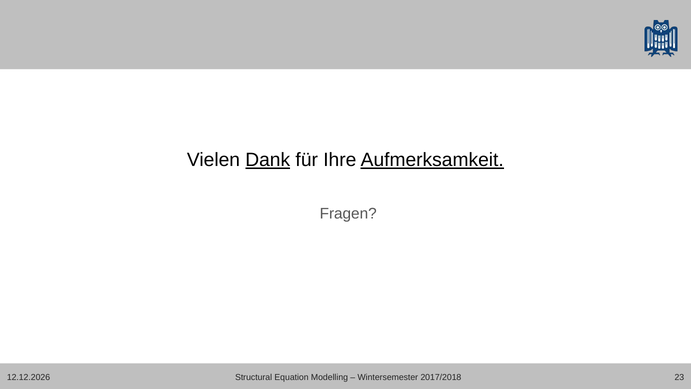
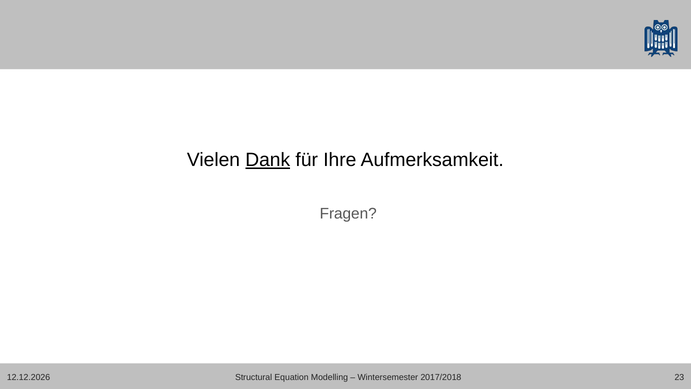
Aufmerksamkeit underline: present -> none (432, 160)
